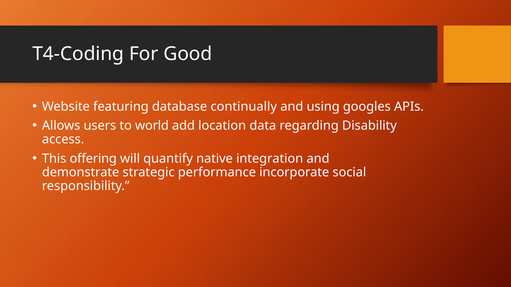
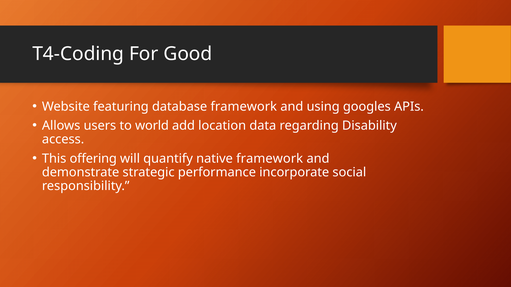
database continually: continually -> framework (244, 107)
native integration: integration -> framework (270, 159)
